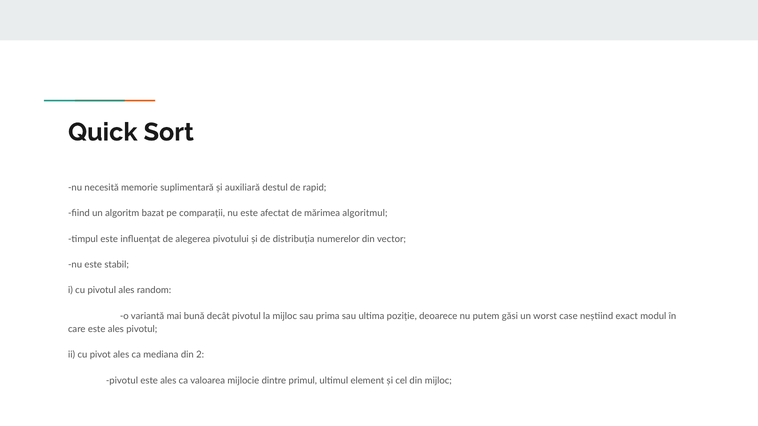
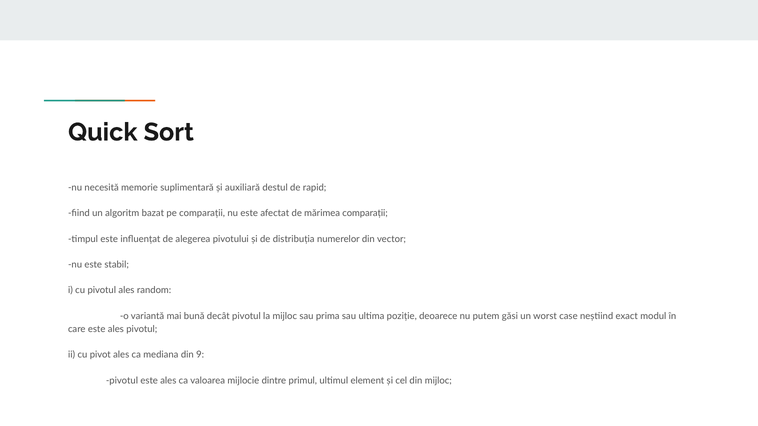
mărimea algoritmul: algoritmul -> comparații (365, 214)
2: 2 -> 9 (200, 355)
